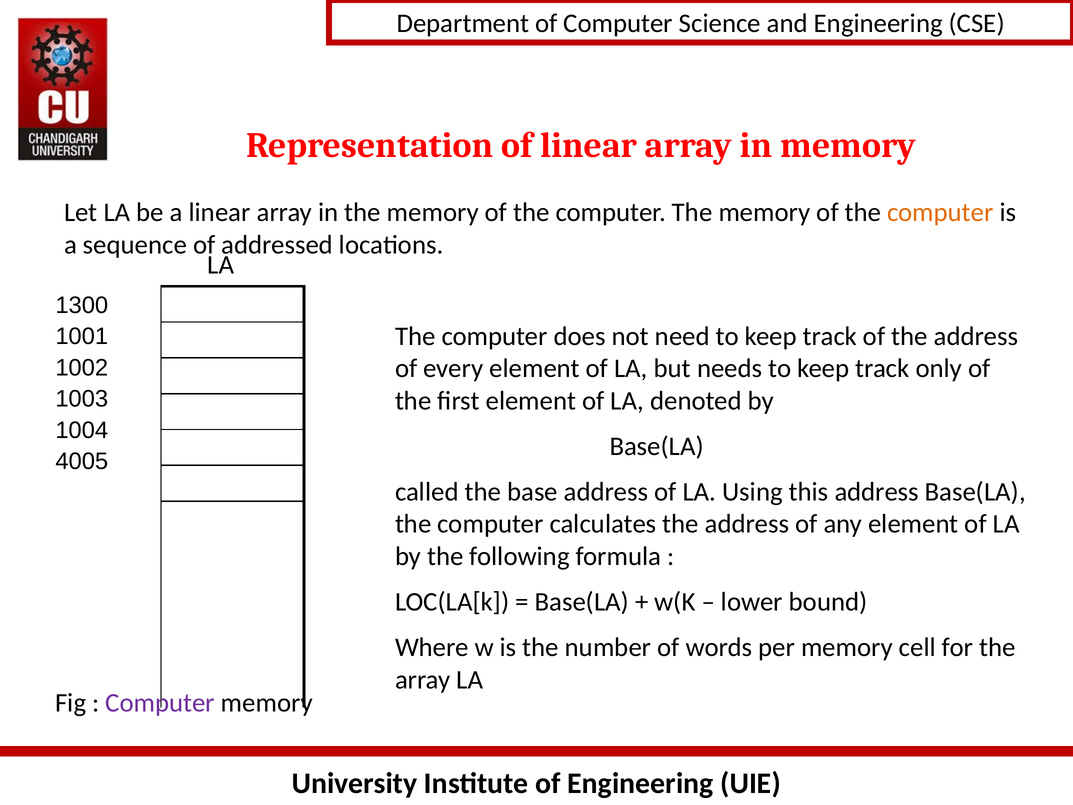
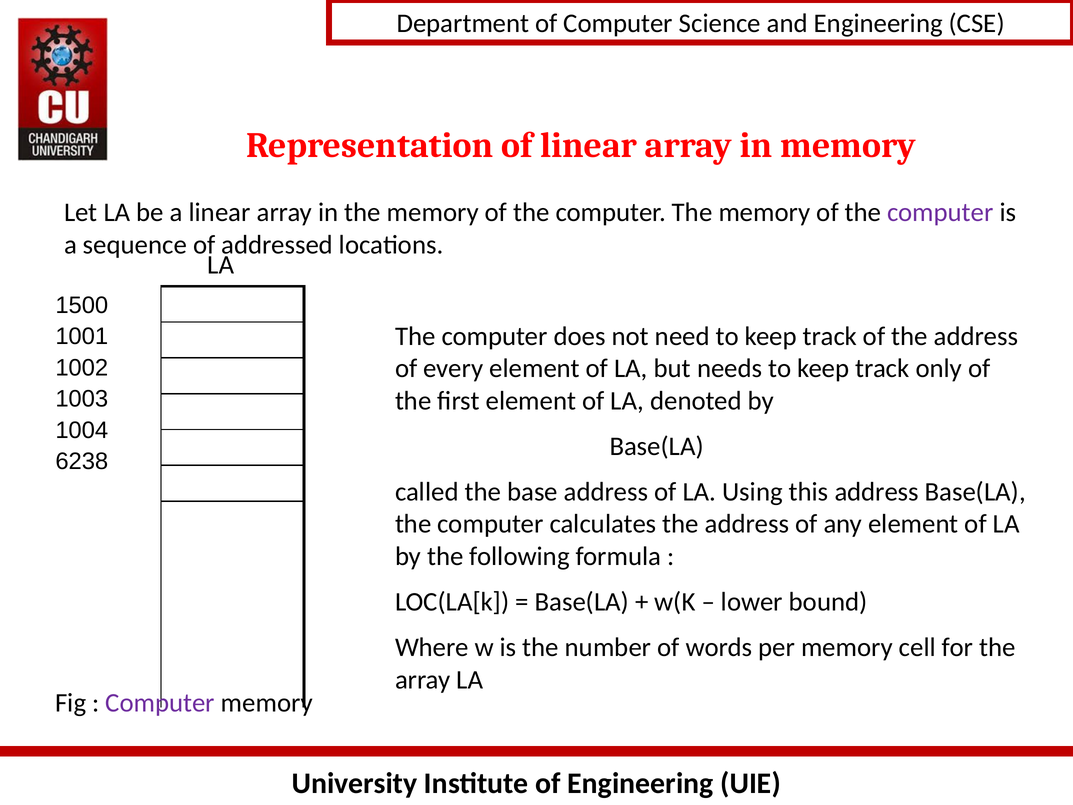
computer colour: orange -> purple (940, 212)
1300: 1300 -> 1500 (82, 305)
4005: 4005 -> 6238 (82, 461)
